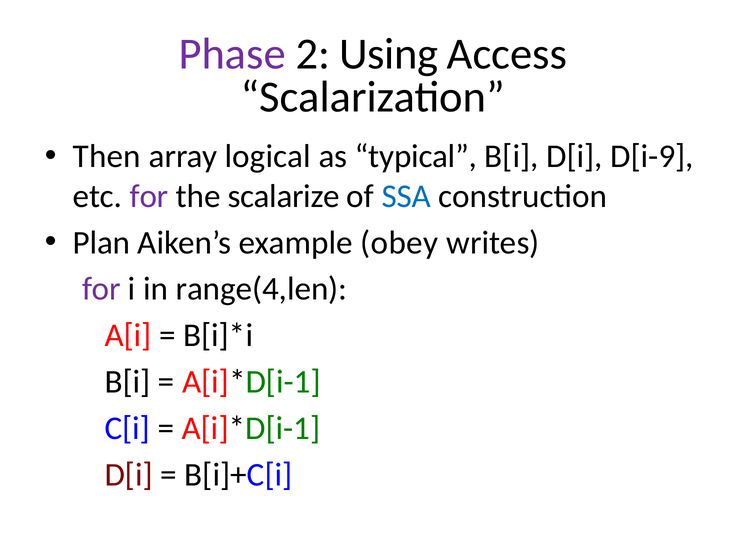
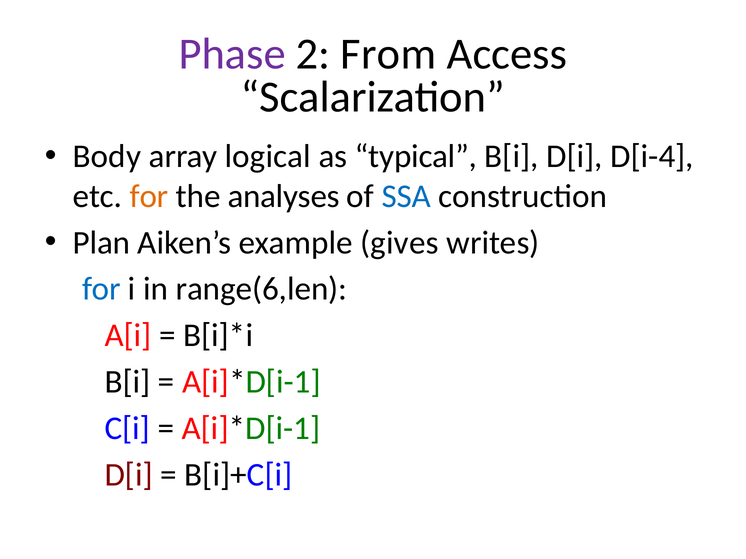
Using: Using -> From (388, 54)
Then: Then -> Body (107, 157)
D[i-9: D[i-9 -> D[i-4 (652, 157)
for colour: purple -> orange (149, 196)
scalarize: scalarize -> analyses (284, 196)
obey: obey -> gives (399, 243)
for colour: purple -> blue (101, 289)
range(4,len: range(4,len -> range(6,len (261, 289)
